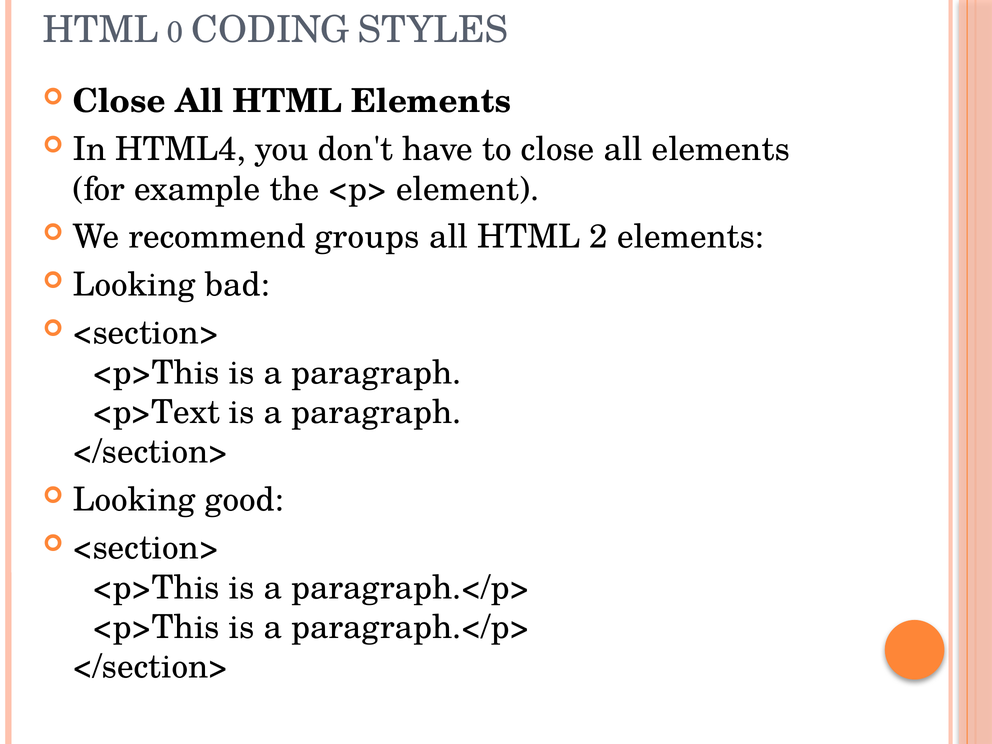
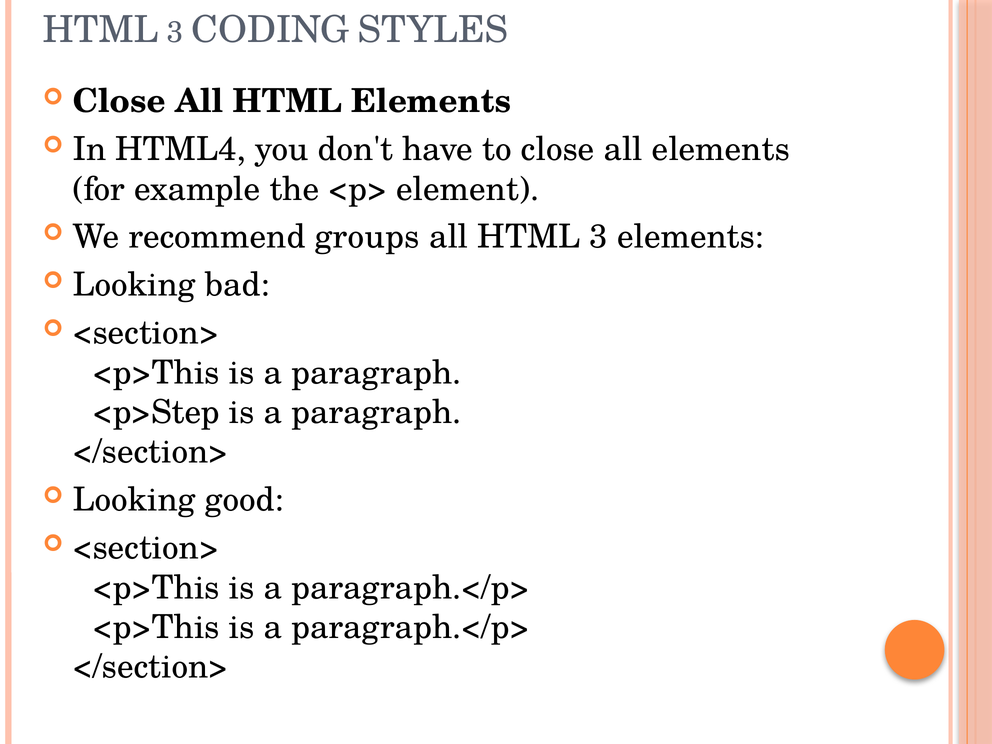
0: 0 -> 3 (175, 32)
all HTML 2: 2 -> 3 (599, 237)
<p>Text: <p>Text -> <p>Step (156, 412)
